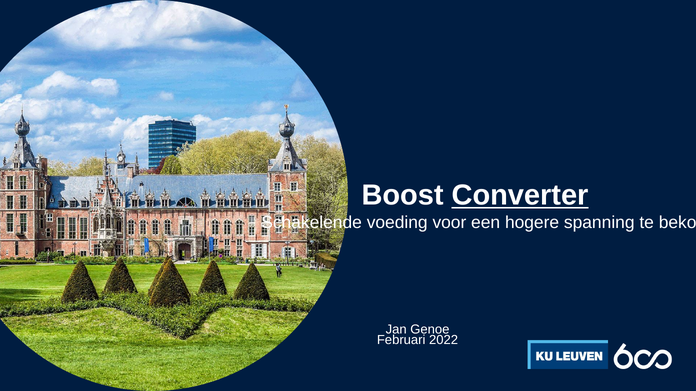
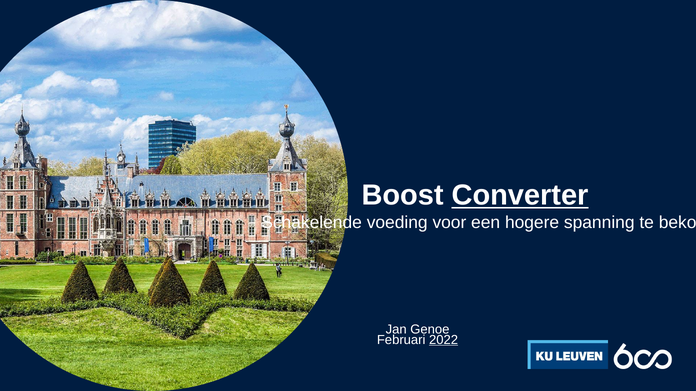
2022 underline: none -> present (444, 340)
